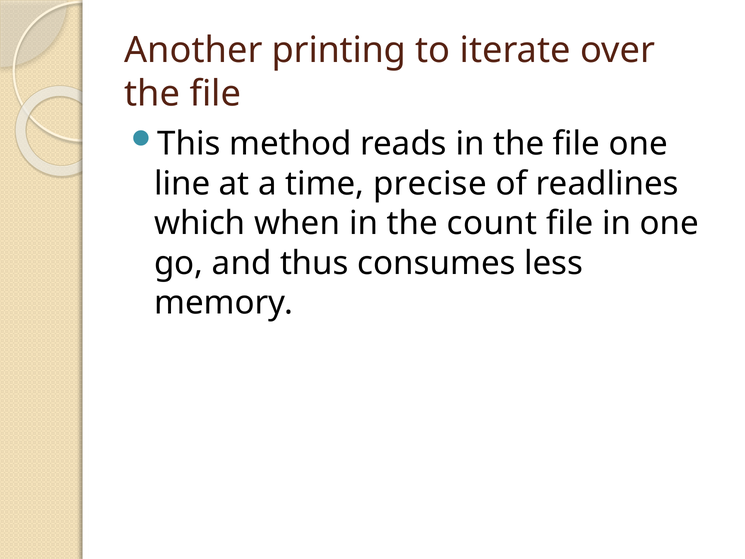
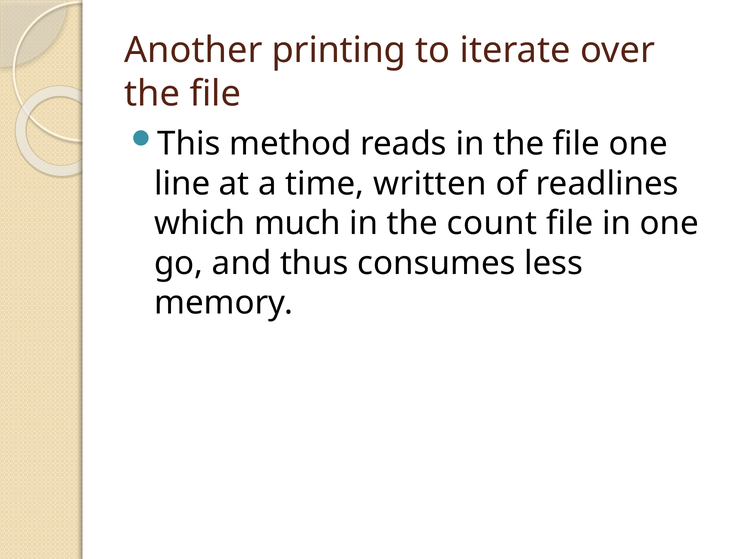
precise: precise -> written (430, 184)
when: when -> much (297, 223)
